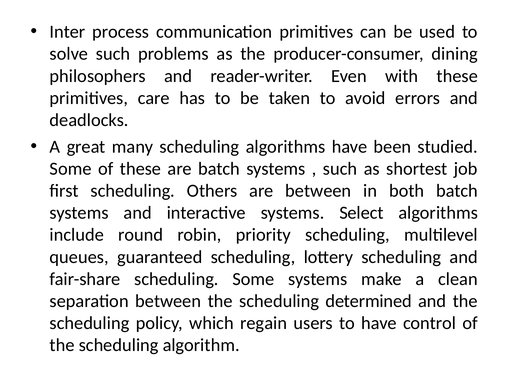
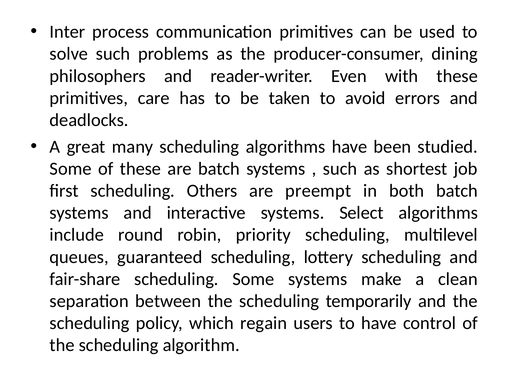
are between: between -> preempt (318, 191)
determined: determined -> temporarily (369, 301)
